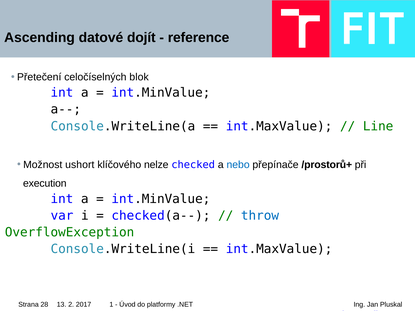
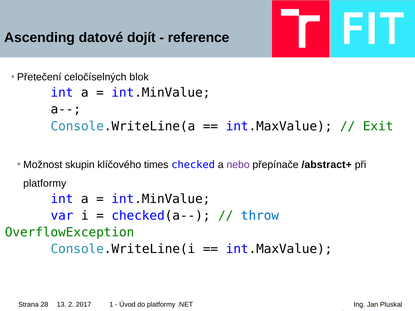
Line: Line -> Exit (378, 126)
ushort: ushort -> skupin (80, 165)
nelze: nelze -> times (156, 165)
nebo colour: blue -> purple (238, 165)
/prostorů+: /prostorů+ -> /abstract+ (327, 165)
execution: execution -> platformy (45, 184)
